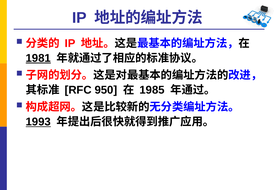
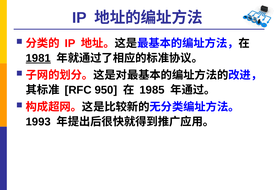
1993 underline: present -> none (38, 122)
